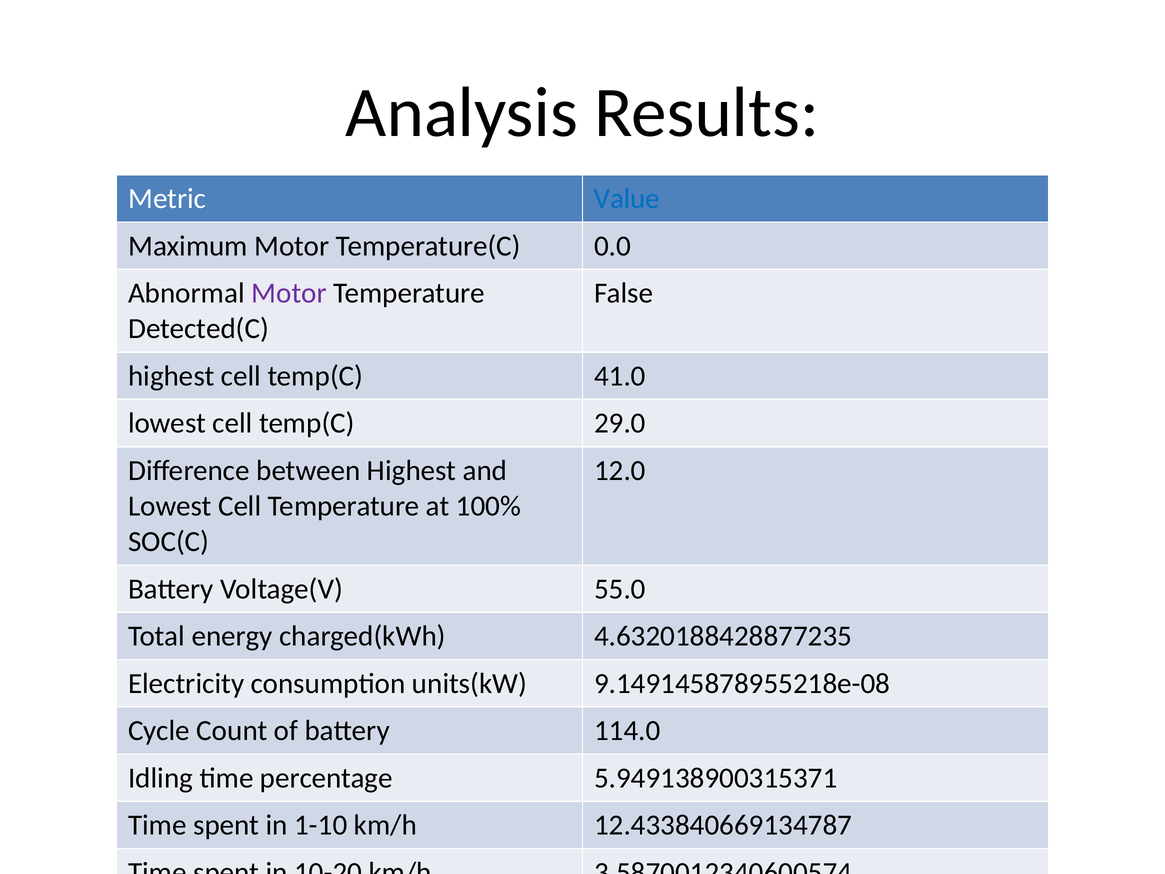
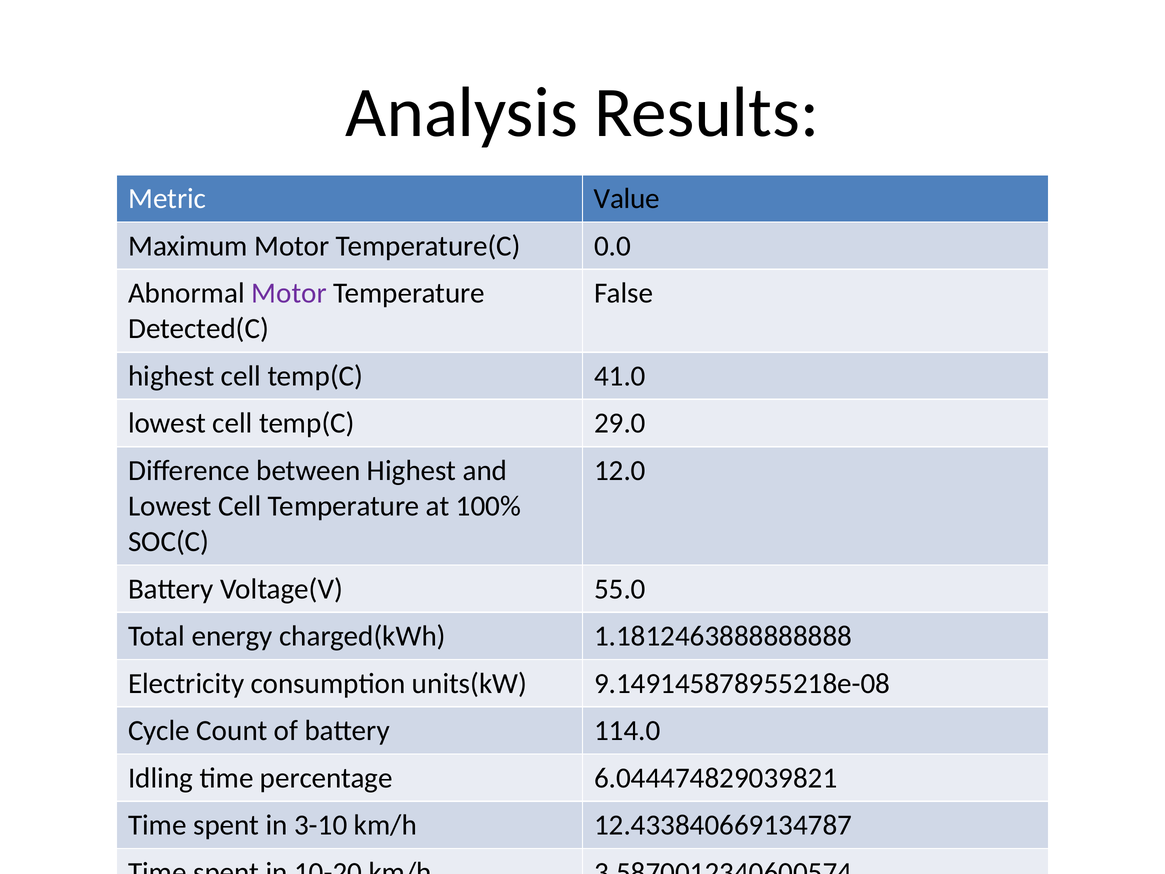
Value colour: blue -> black (627, 199)
4.6320188428877235: 4.6320188428877235 -> 1.1812463888888888 (723, 636)
5.949138900315371: 5.949138900315371 -> 6.044474829039821 (716, 778)
1-10: 1-10 -> 3-10 (321, 825)
